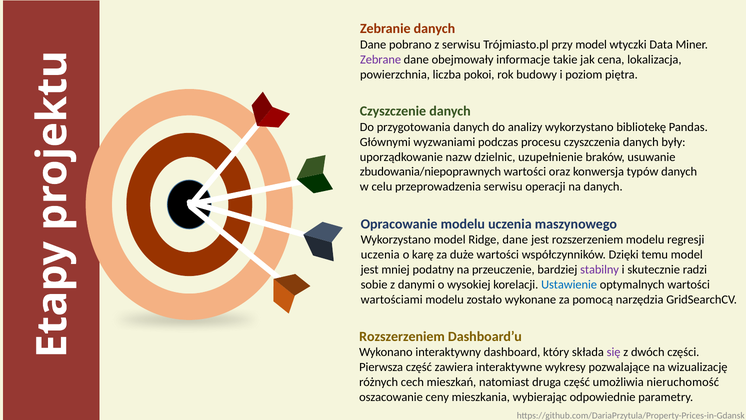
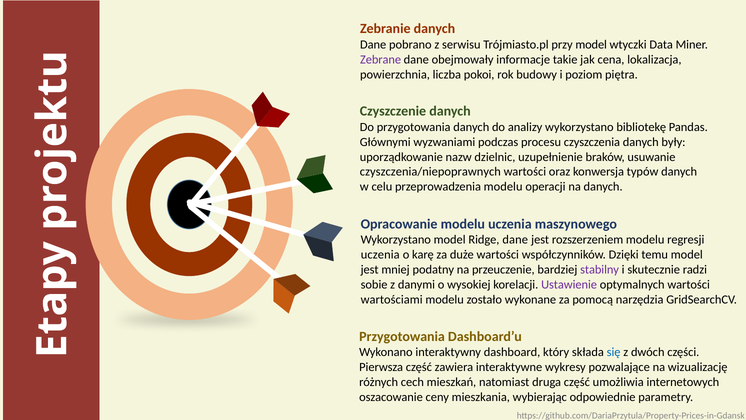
zbudowania/niepoprawnych: zbudowania/niepoprawnych -> czyszczenia/niepoprawnych (430, 172)
przeprowadzenia serwisu: serwisu -> modelu (503, 187)
Ustawienie colour: blue -> purple (569, 284)
Rozszerzeniem: Rozszerzeniem -> Przygotowania (402, 336)
się colour: purple -> blue (614, 352)
nieruchomość: nieruchomość -> internetowych (683, 382)
